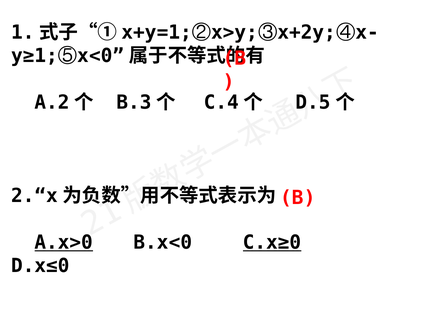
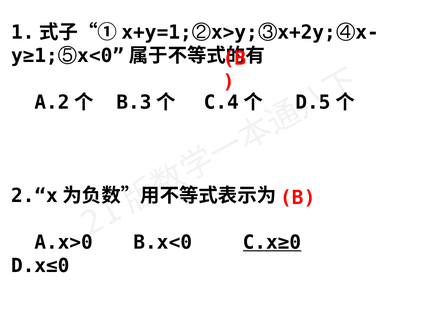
A.x>0 underline: present -> none (64, 242)
